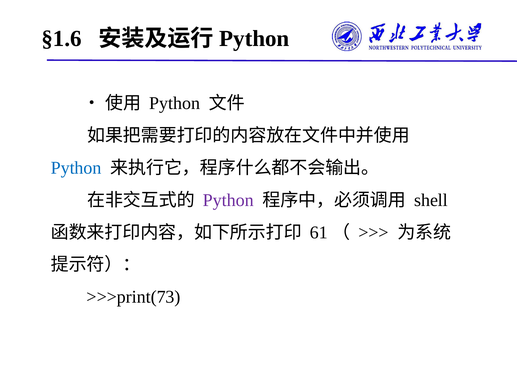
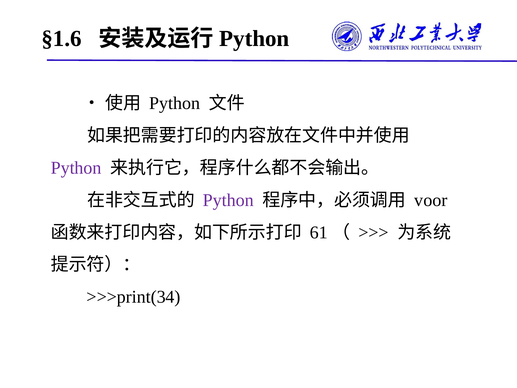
Python colour: blue -> purple (76, 168)
shell: shell -> voor (431, 200)
>>>print(73: >>>print(73 -> >>>print(34 (134, 297)
